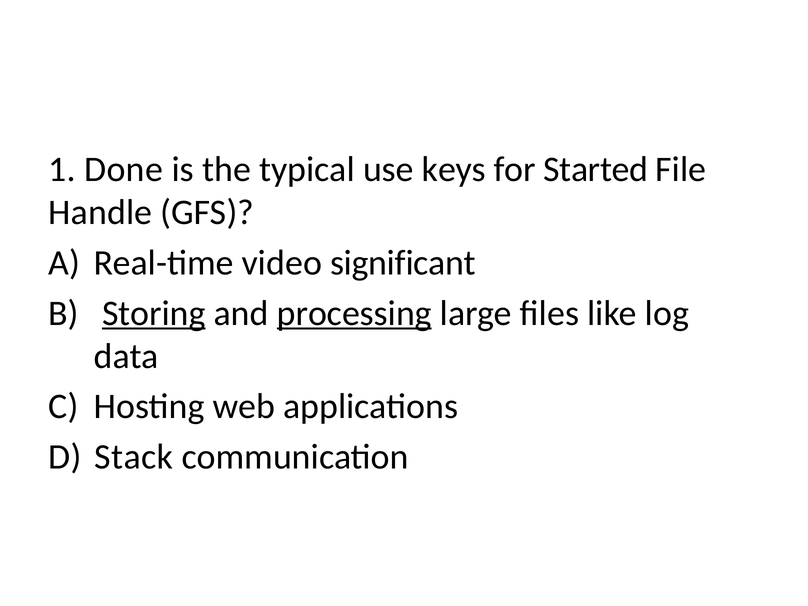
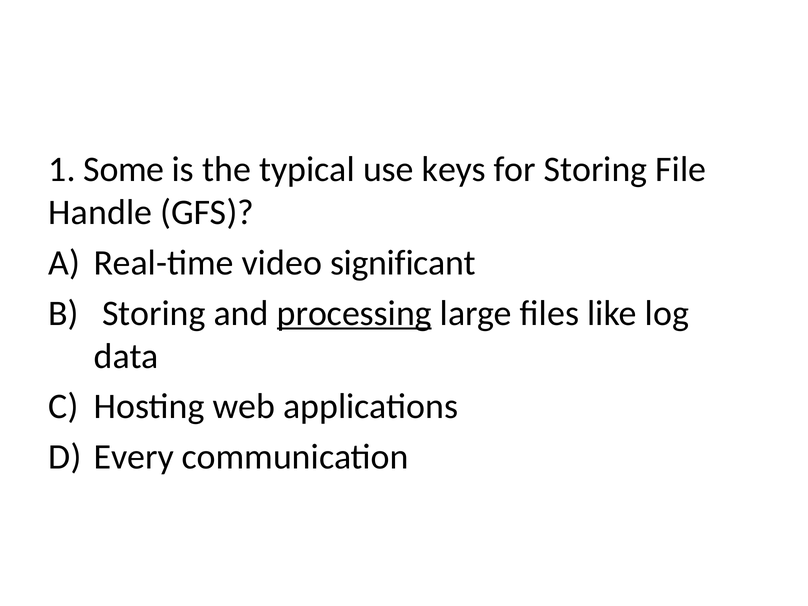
Done: Done -> Some (124, 170)
for Started: Started -> Storing (596, 170)
Storing underline: present -> none (154, 313)
Stack: Stack -> Every (134, 457)
